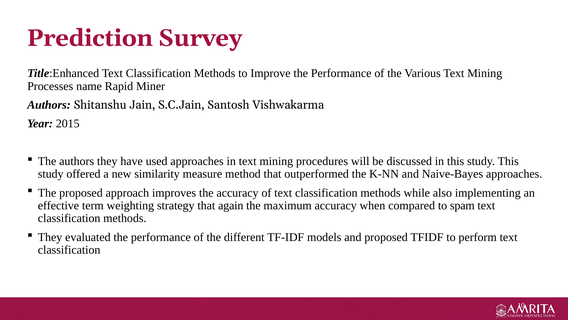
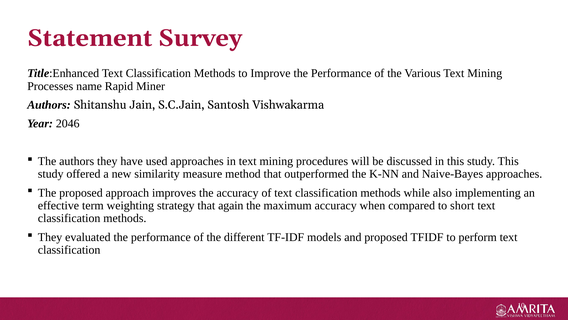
Prediction: Prediction -> Statement (90, 38)
2015: 2015 -> 2046 (68, 124)
spam: spam -> short (462, 205)
